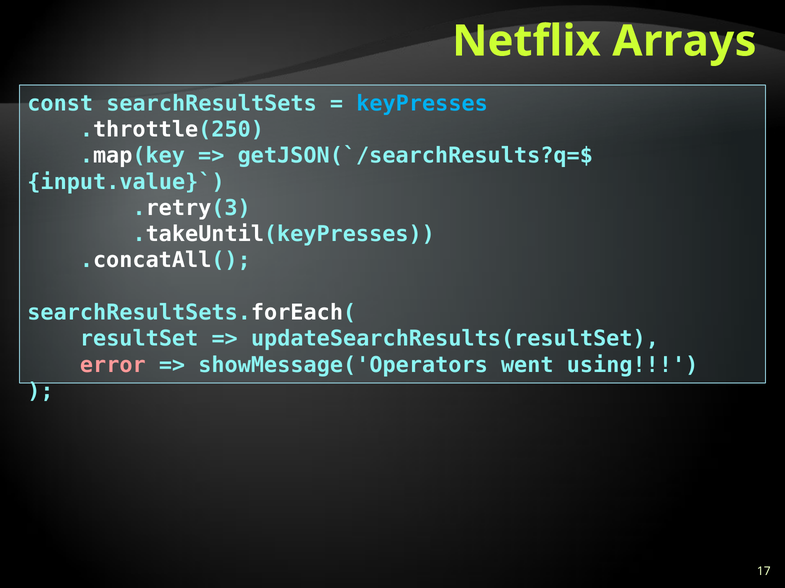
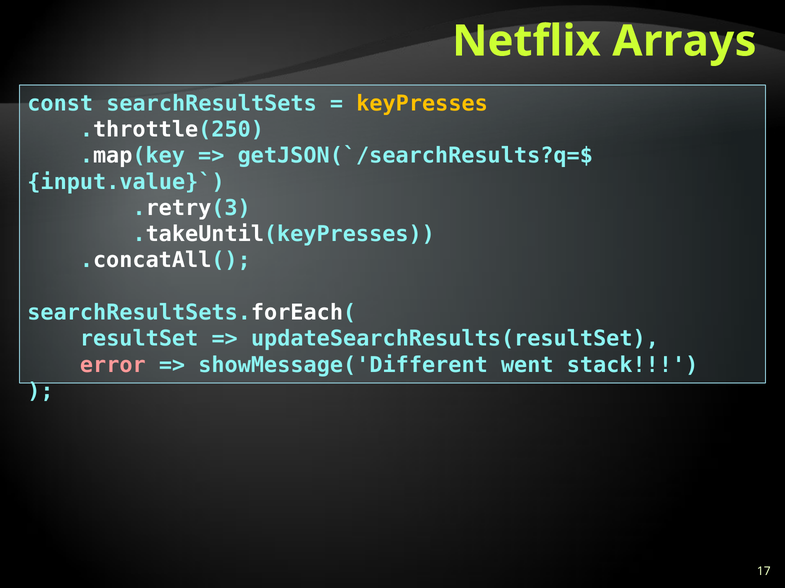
keyPresses colour: light blue -> yellow (422, 104)
showMessage('Operators: showMessage('Operators -> showMessage('Different (343, 365)
using: using -> stack (633, 365)
